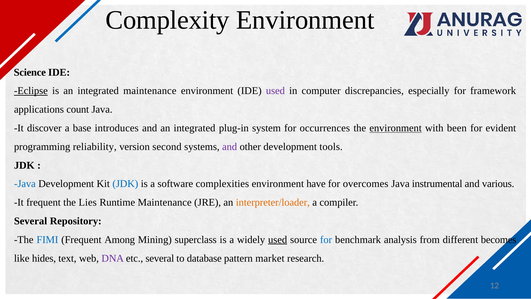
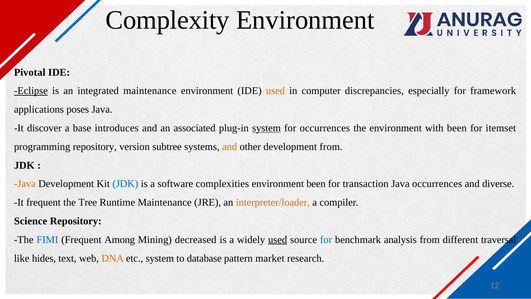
Science: Science -> Pivotal (30, 72)
used colour: purple -> orange (275, 91)
count: count -> poses (78, 109)
and an integrated: integrated -> associated (195, 128)
system underline: none -> present (266, 128)
environment underline: present -> none (396, 128)
evident: evident -> itemset (501, 128)
programming reliability: reliability -> repository (95, 147)
second: second -> subtree (167, 147)
and colour: purple -> orange (230, 147)
development tools: tools -> from (331, 147)
Java colour: blue -> orange (25, 184)
environment have: have -> been (316, 184)
overcomes: overcomes -> transaction (366, 184)
Java instrumental: instrumental -> occurrences (437, 184)
various: various -> diverse (498, 184)
Lies: Lies -> Tree (88, 202)
Several: Several -> Science (31, 221)
superclass: superclass -> decreased (196, 239)
becomes: becomes -> traversal (499, 239)
DNA colour: purple -> orange (113, 258)
etc several: several -> system (160, 258)
